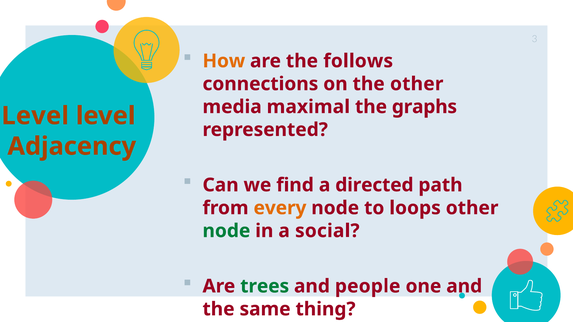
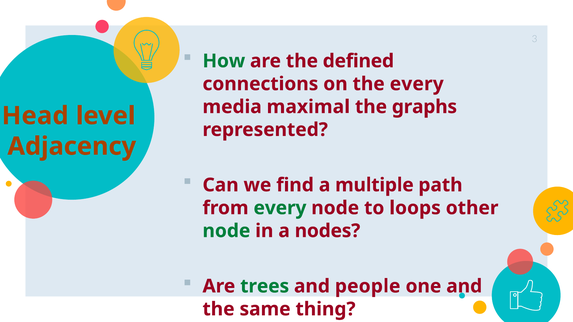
How colour: orange -> green (224, 61)
follows: follows -> defined (358, 61)
the other: other -> every (417, 84)
Level: Level -> Head (35, 116)
directed: directed -> multiple (374, 185)
every colour: orange -> green (280, 208)
social: social -> nodes (328, 231)
